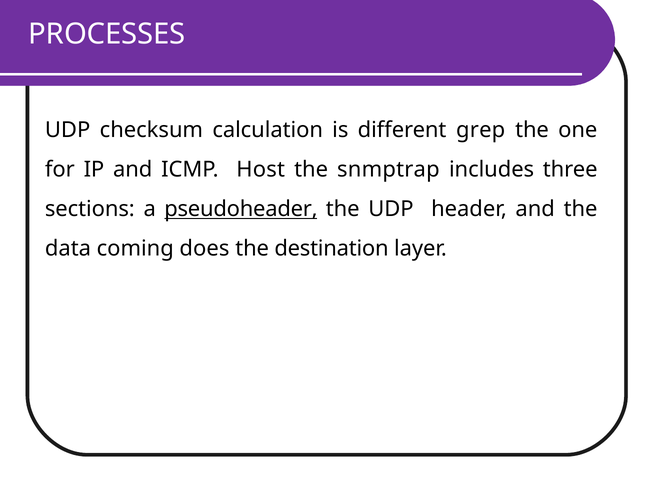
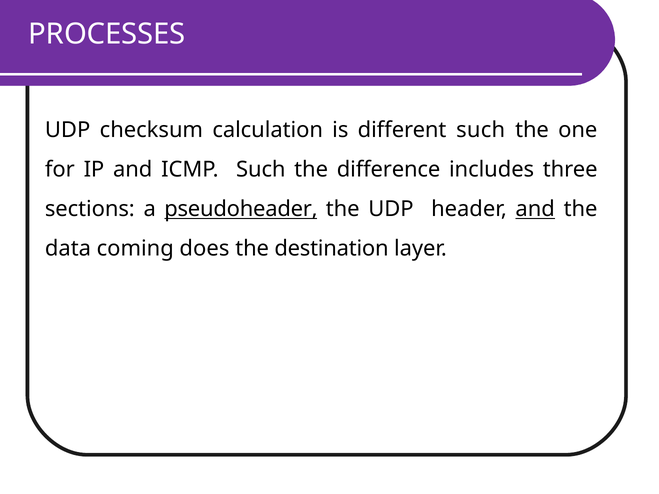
different grep: grep -> such (481, 130)
ICMP Host: Host -> Such (261, 170)
snmptrap: snmptrap -> difference (389, 170)
and underline: none -> present (535, 209)
